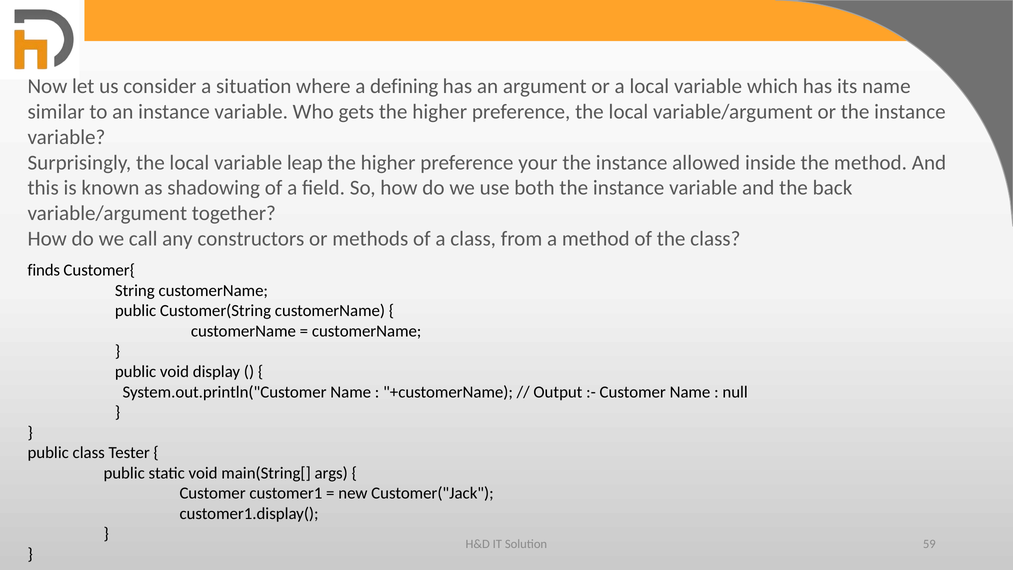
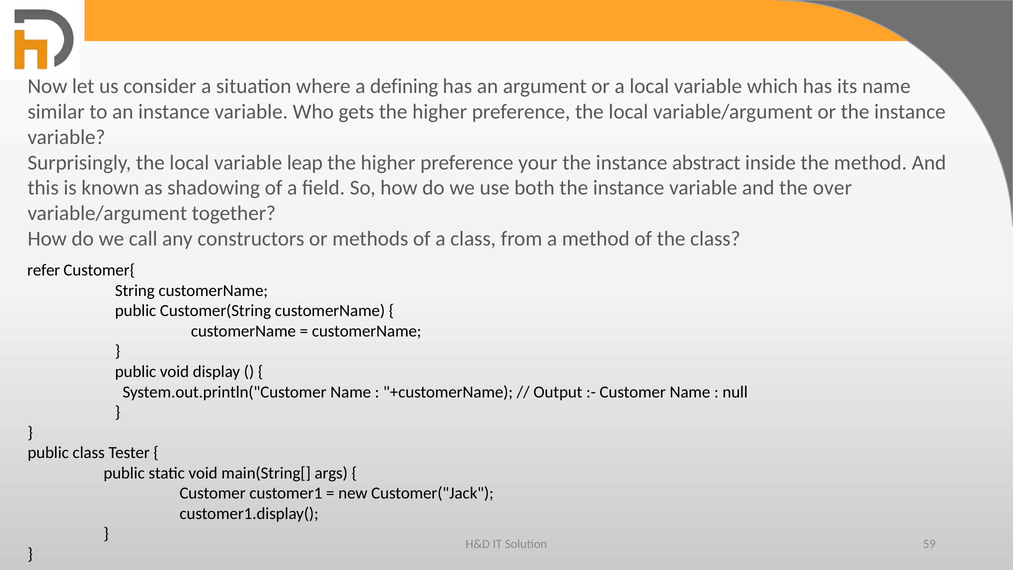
allowed: allowed -> abstract (706, 162)
back: back -> over (832, 188)
finds: finds -> refer (44, 270)
